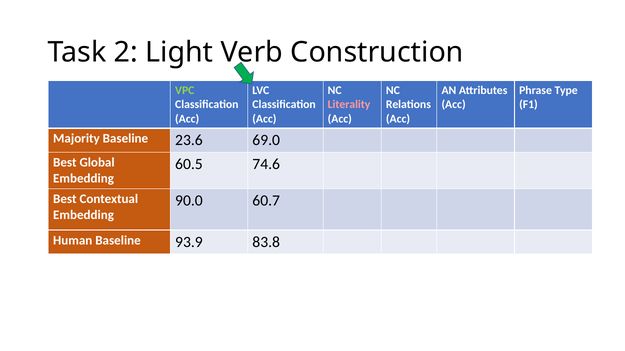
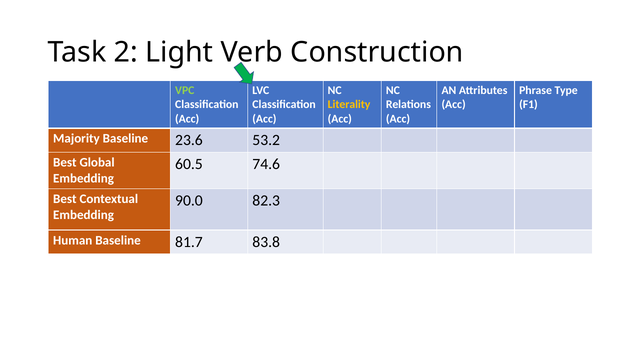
Literality colour: pink -> yellow (349, 105)
69.0: 69.0 -> 53.2 (266, 140)
60.7: 60.7 -> 82.3 (266, 201)
93.9: 93.9 -> 81.7 (189, 242)
